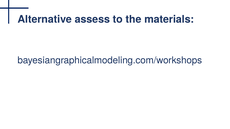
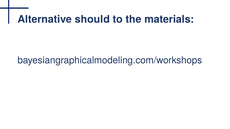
assess: assess -> should (92, 19)
